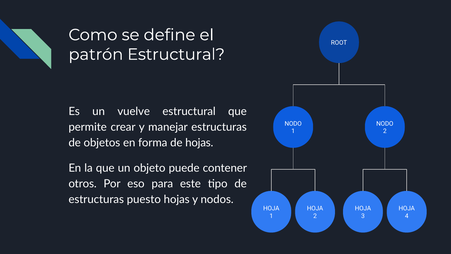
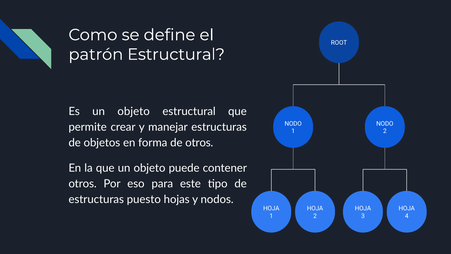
Es un vuelve: vuelve -> objeto (134, 111)
de hojas: hojas -> otros (199, 142)
